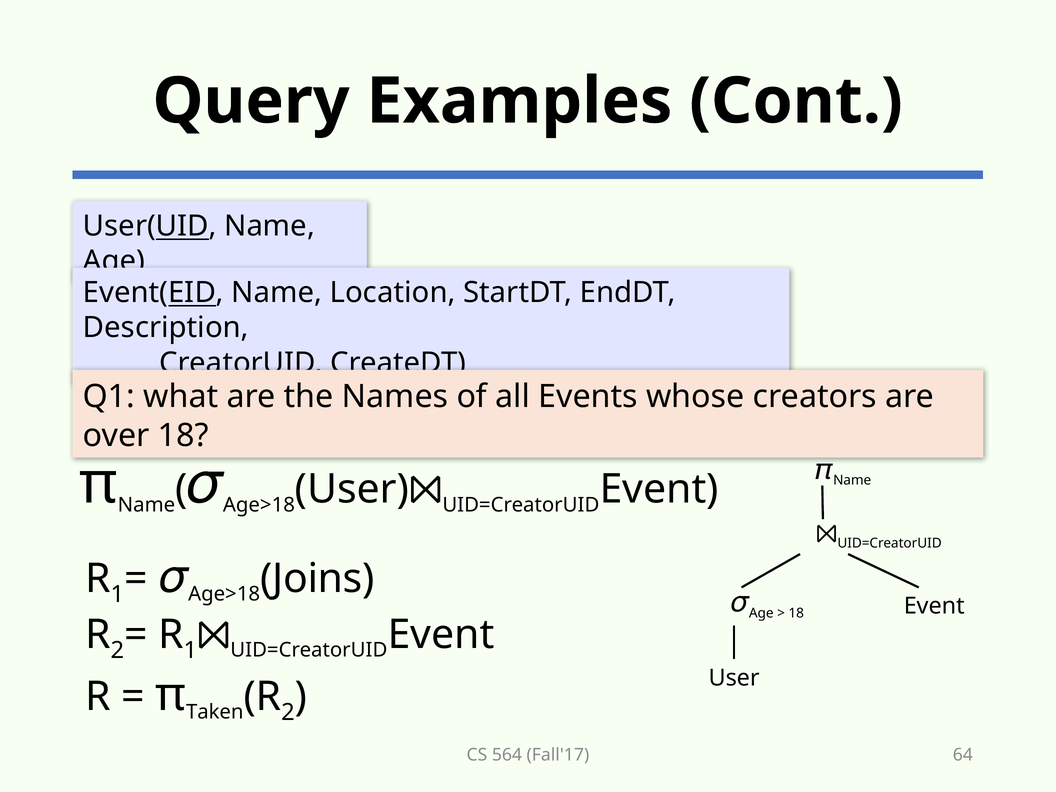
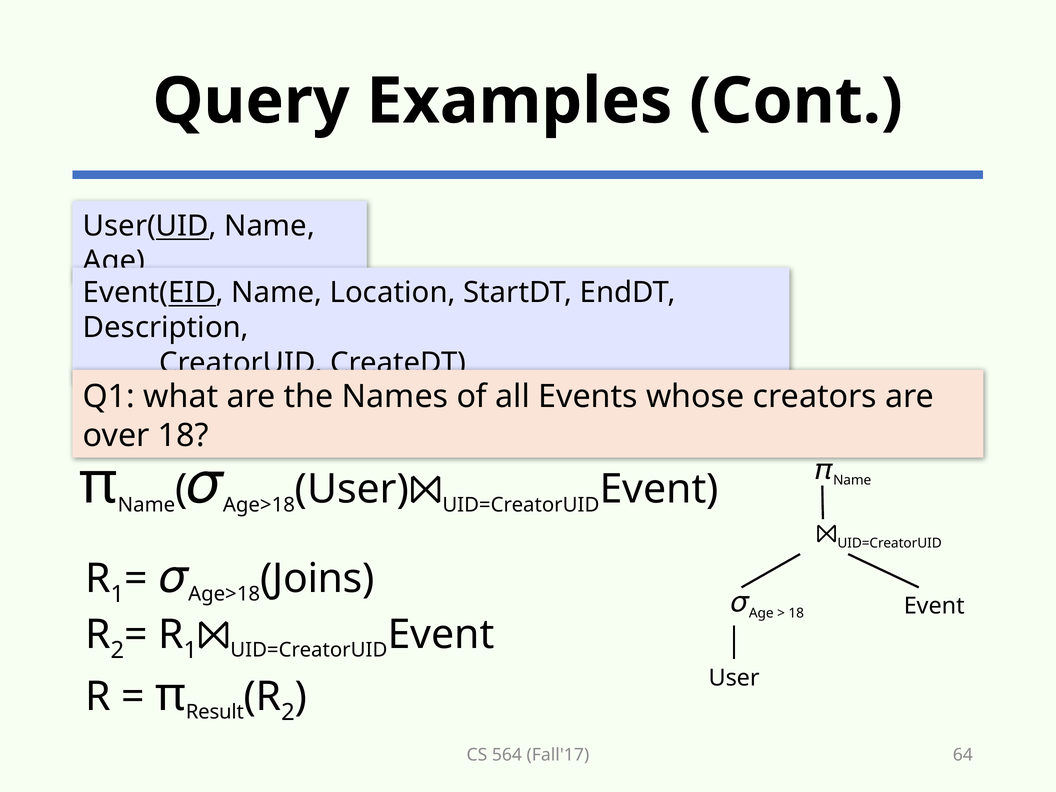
Taken: Taken -> Result (215, 712)
